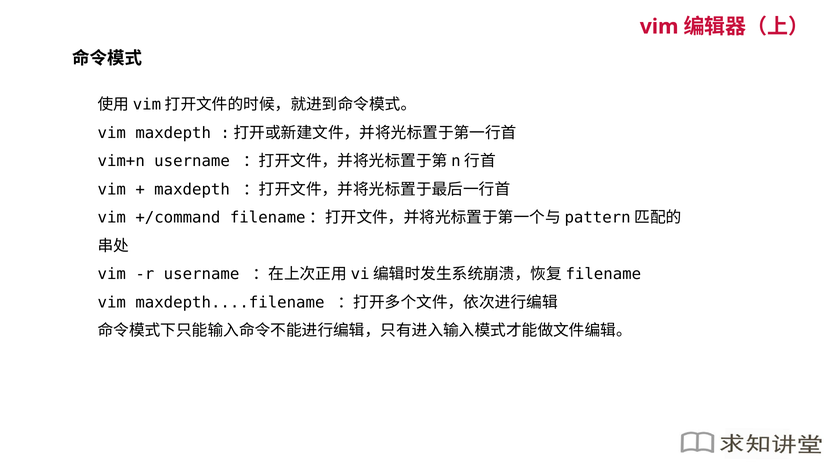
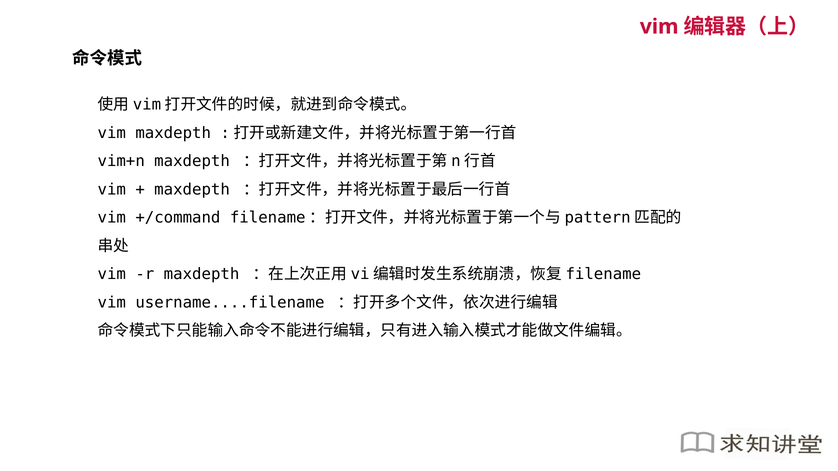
vim+n username: username -> maxdepth (192, 161)
r username: username -> maxdepth (202, 274)
maxdepth....filename: maxdepth....filename -> username....filename (230, 303)
